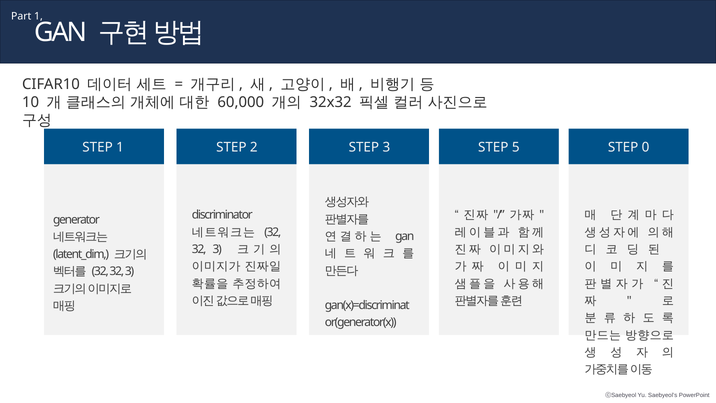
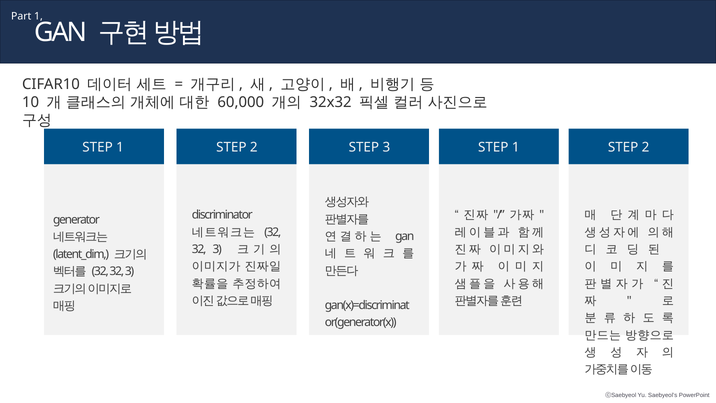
3 STEP 5: 5 -> 1 (516, 147)
0: 0 -> 2 (646, 147)
